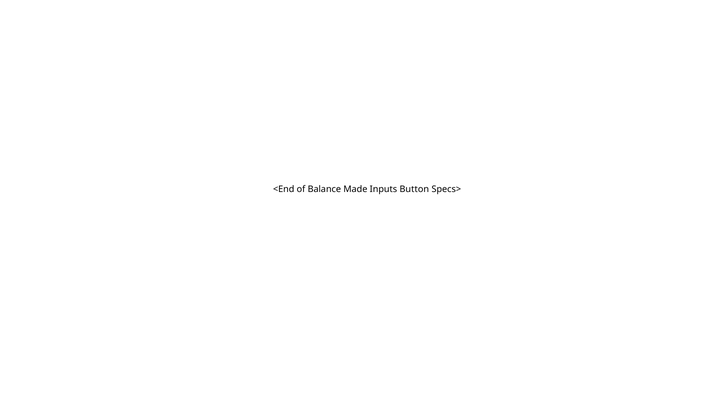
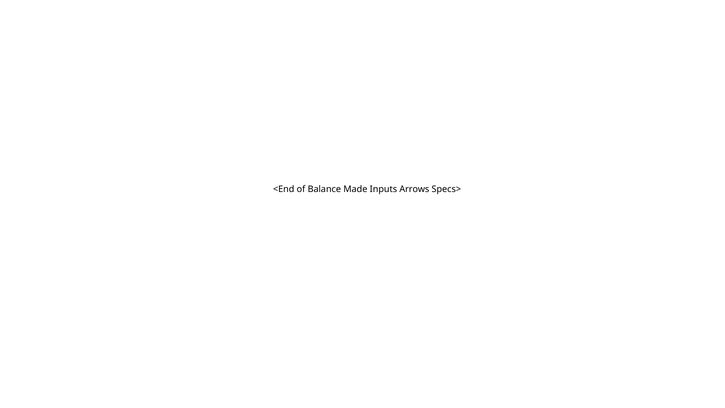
Button: Button -> Arrows (414, 189)
